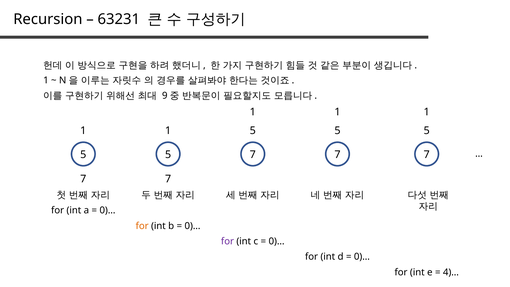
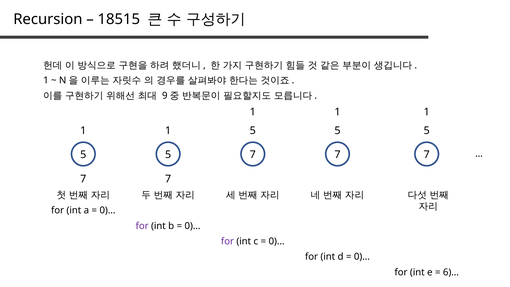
63231: 63231 -> 18515 (119, 19)
for colour: orange -> purple (142, 226)
4)…: 4)… -> 6)… (451, 272)
